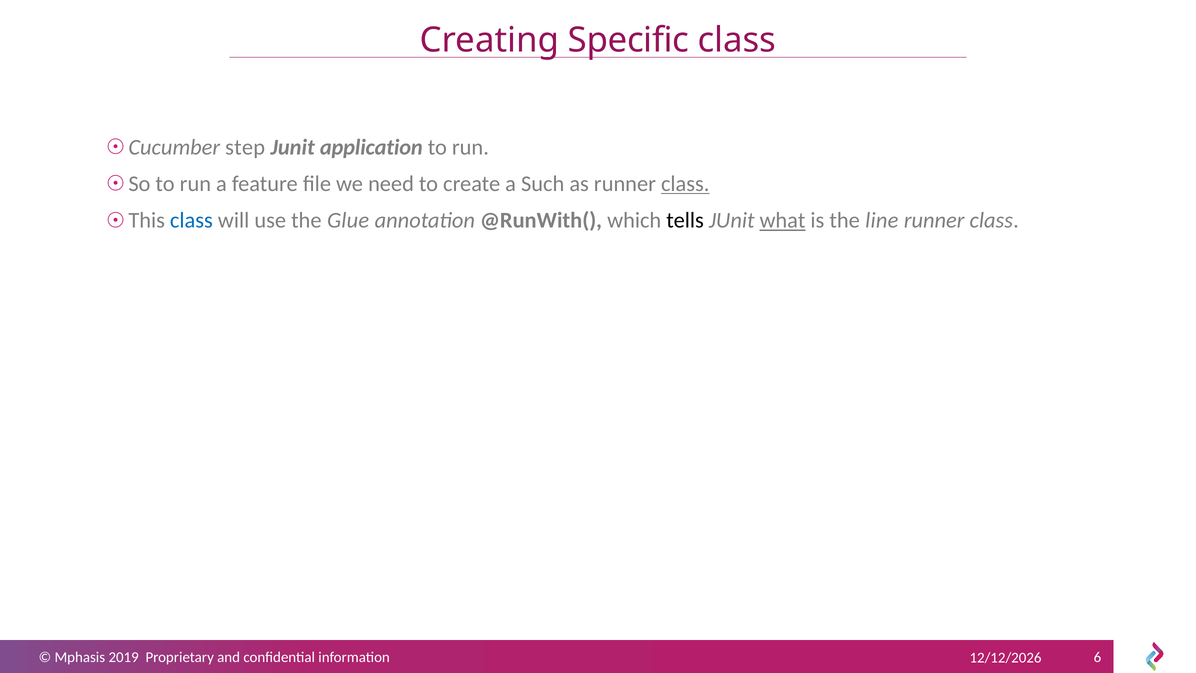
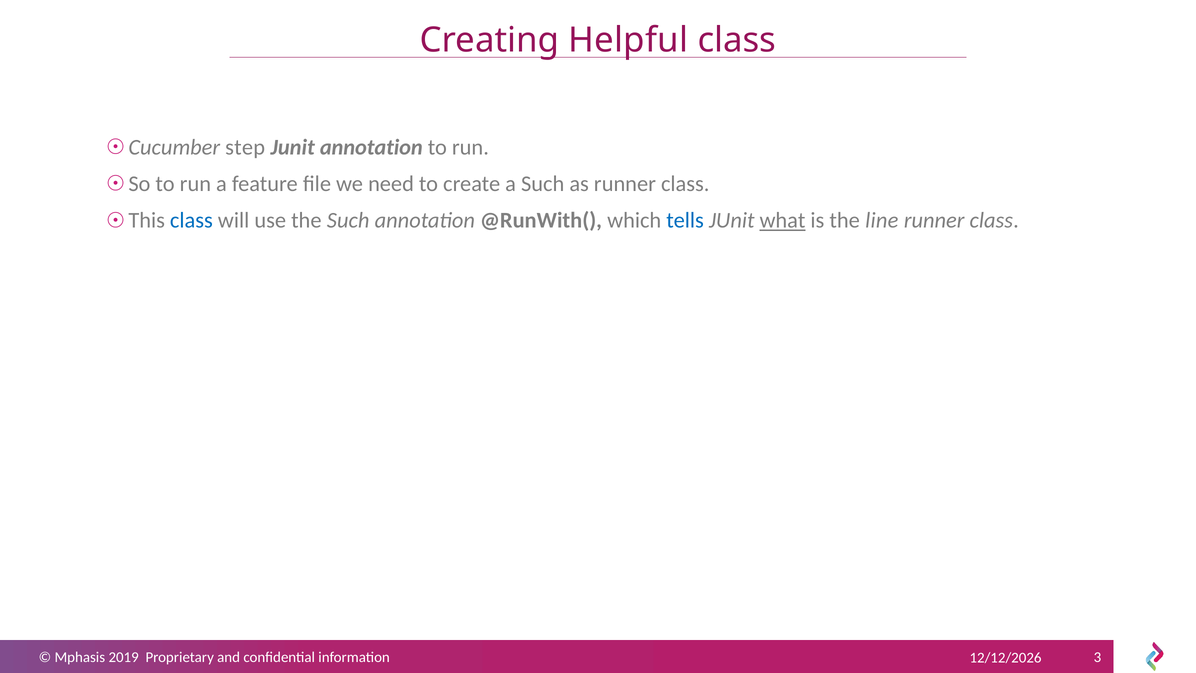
Specific: Specific -> Helpful (628, 40)
Junit application: application -> annotation (371, 147)
class underline: present -> none (685, 184)
the Glue: Glue -> Such (348, 220)
tells colour: black -> blue (685, 220)
6: 6 -> 3 (1097, 657)
